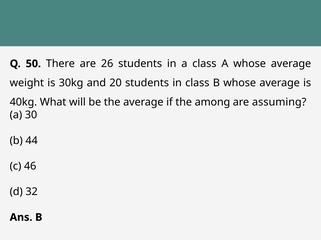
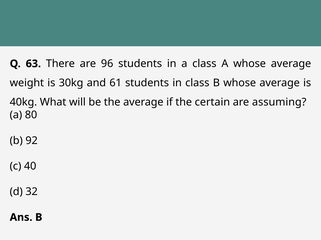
50: 50 -> 63 (33, 64)
26: 26 -> 96 (107, 64)
20: 20 -> 61 (116, 83)
among: among -> certain (212, 102)
30: 30 -> 80 (31, 115)
44: 44 -> 92 (32, 141)
46: 46 -> 40 (30, 167)
